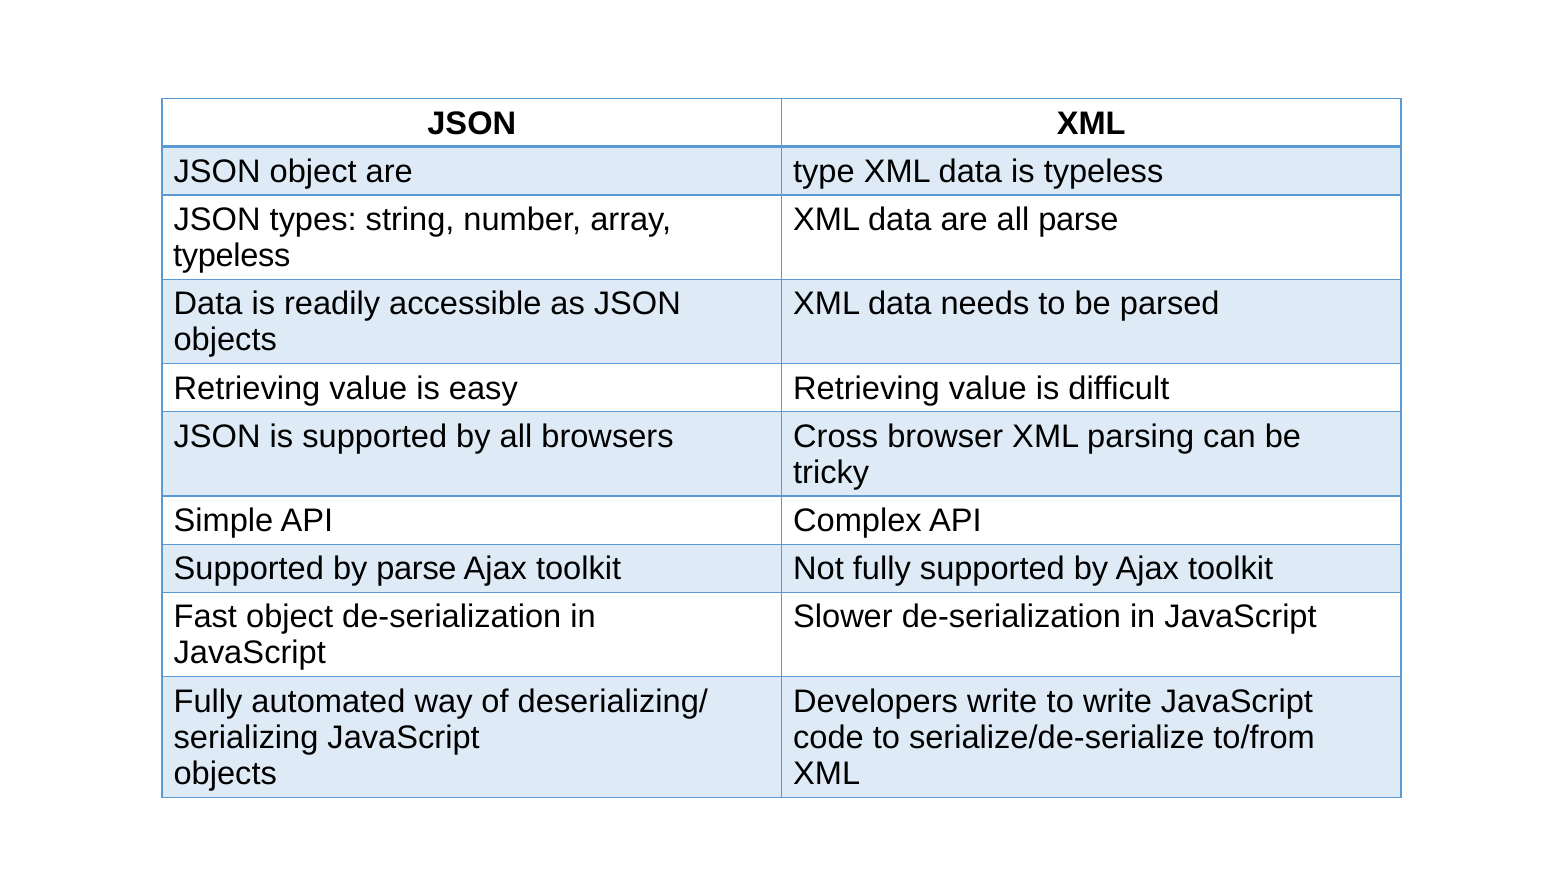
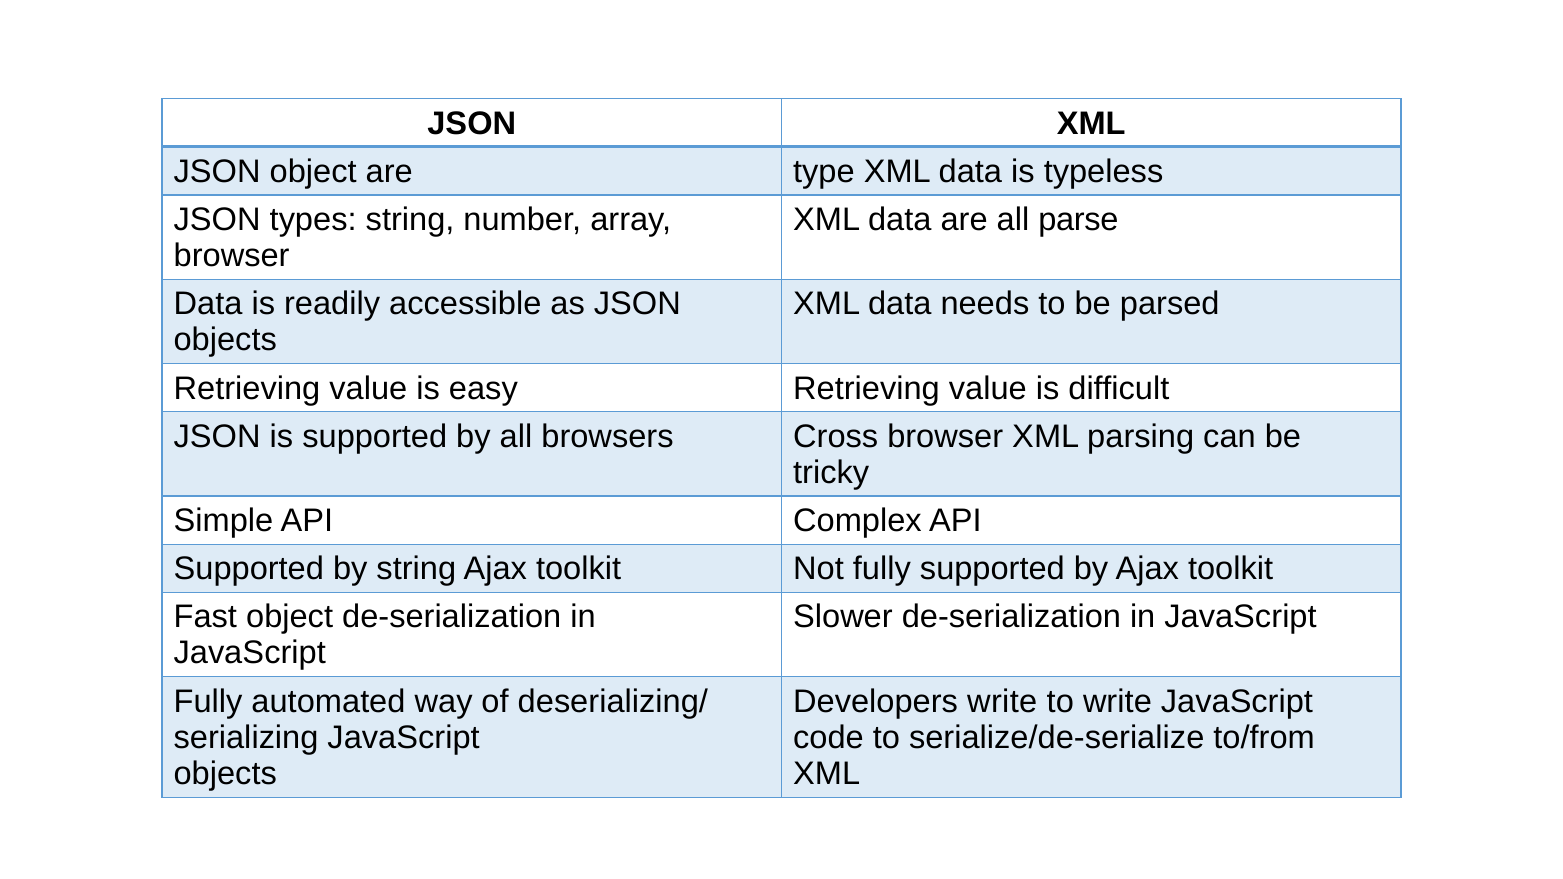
typeless: typeless -> browser (232, 256)
by parse: parse -> string (416, 569)
